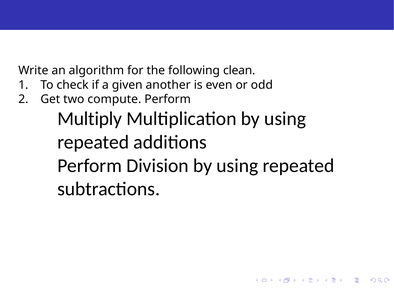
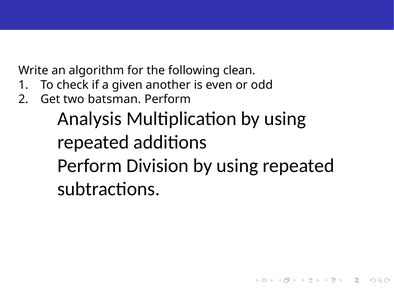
compute: compute -> batsman (114, 99)
Multiply: Multiply -> Analysis (90, 119)
